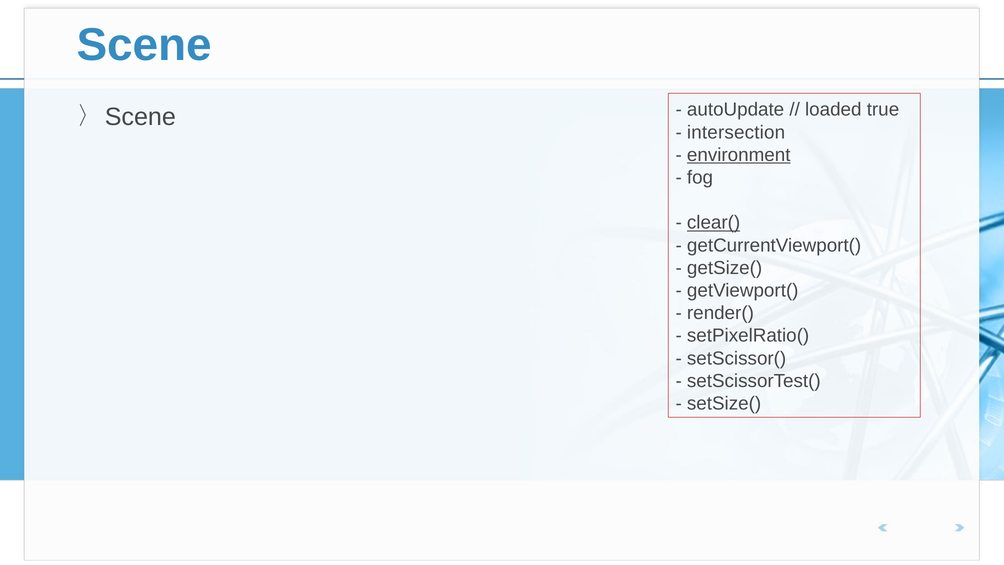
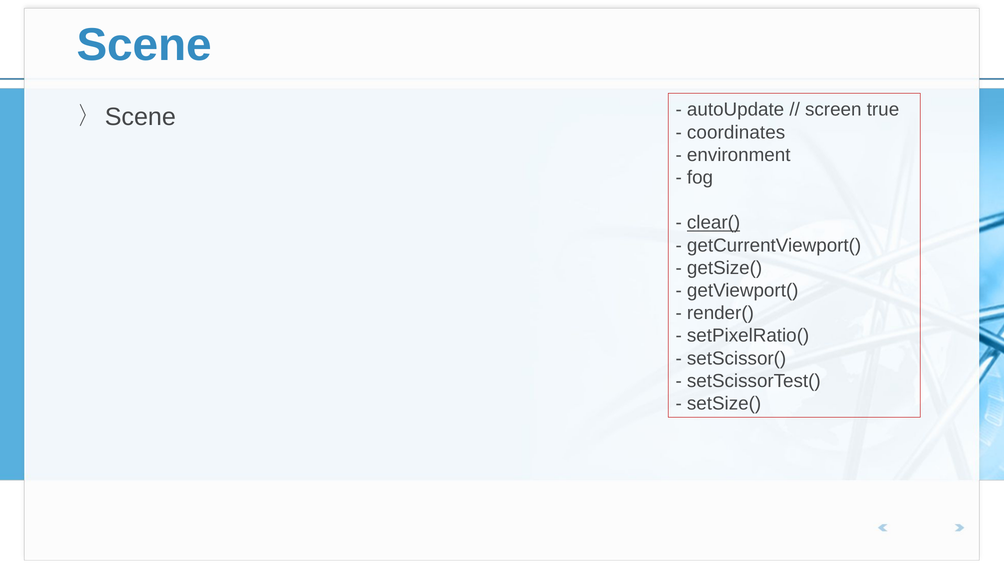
loaded: loaded -> screen (833, 110)
intersection: intersection -> coordinates (736, 132)
environment underline: present -> none (739, 155)
